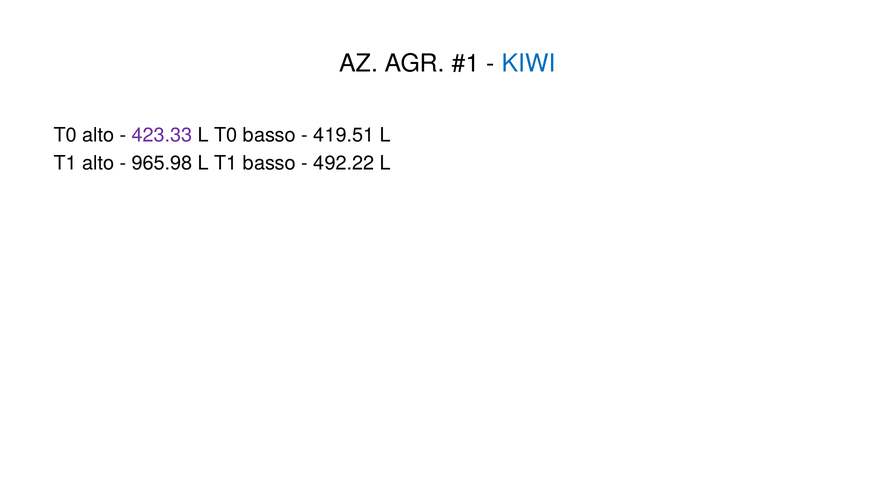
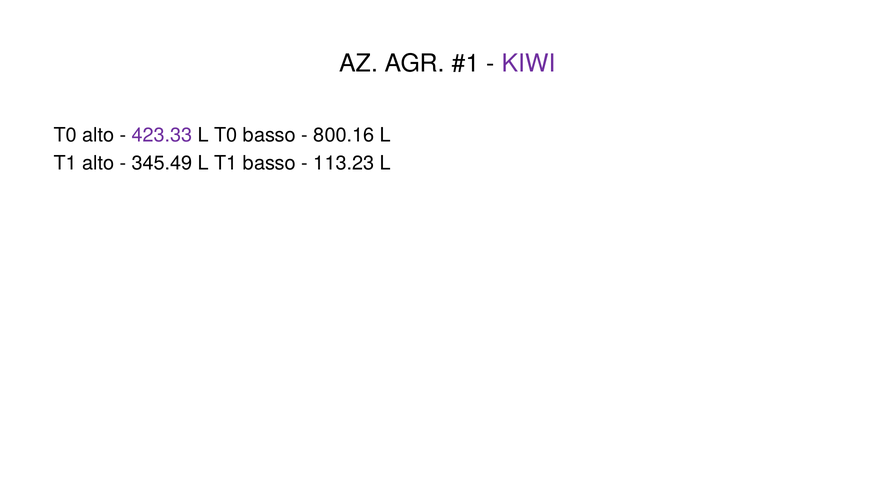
KIWI colour: blue -> purple (529, 64)
419.51: 419.51 -> 800.16 (344, 135)
965.98: 965.98 -> 345.49 (162, 163)
492.22: 492.22 -> 113.23 (344, 163)
